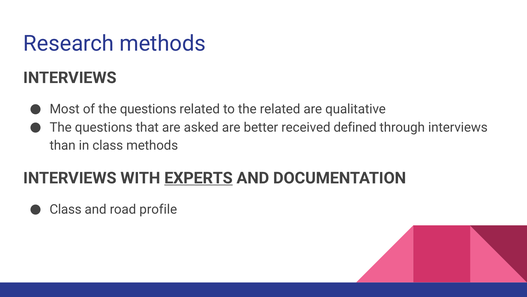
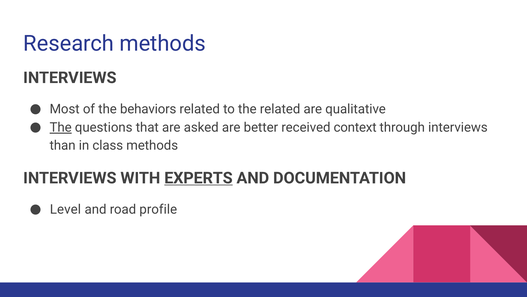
of the questions: questions -> behaviors (148, 109)
The underline: none -> present (61, 127)
defined: defined -> context (355, 127)
Class: Class -> Level (65, 209)
